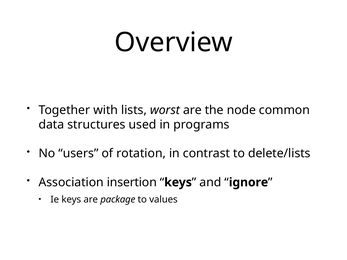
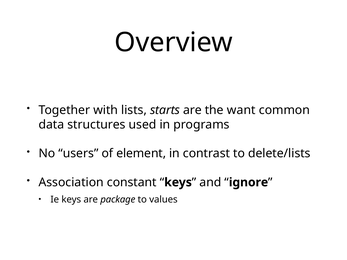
worst: worst -> starts (165, 110)
node: node -> want (241, 110)
rotation: rotation -> element (141, 154)
insertion: insertion -> constant (132, 182)
